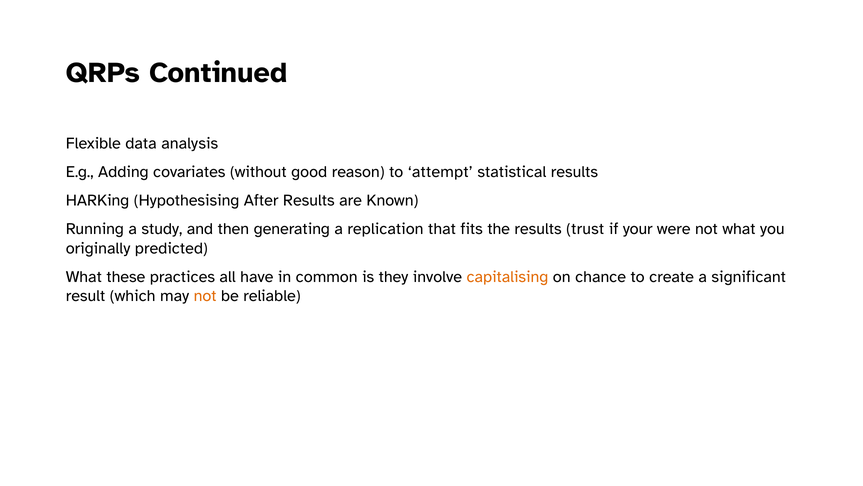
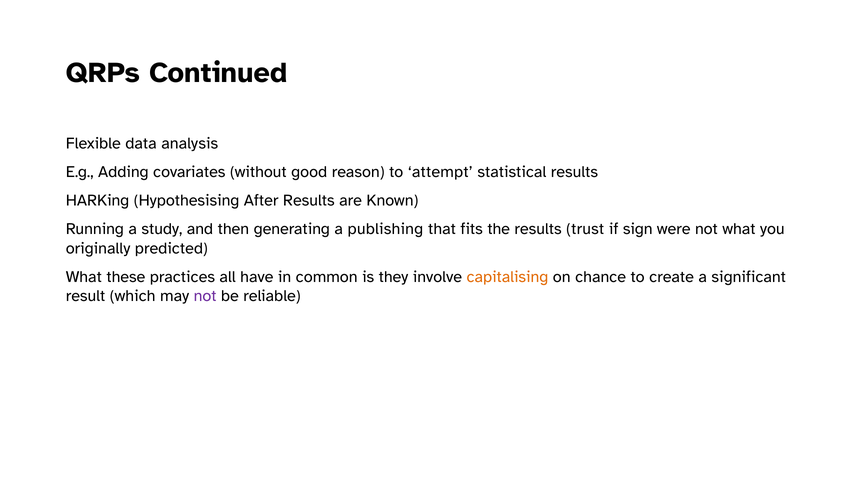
replication: replication -> publishing (385, 229)
your: your -> sign (638, 229)
not colour: orange -> purple (205, 296)
